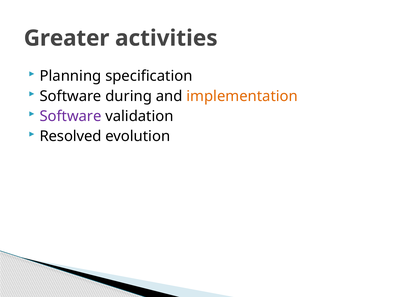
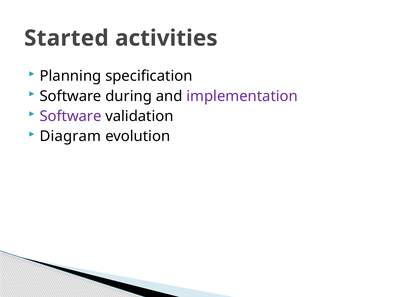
Greater: Greater -> Started (66, 38)
implementation colour: orange -> purple (242, 96)
Resolved: Resolved -> Diagram (70, 136)
